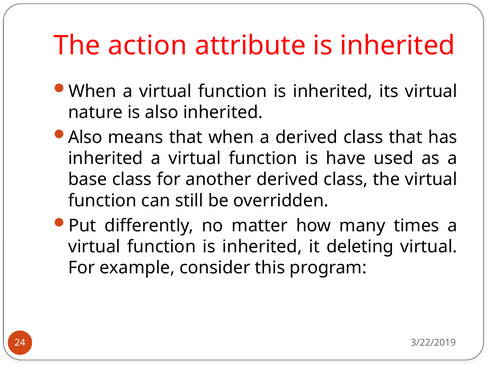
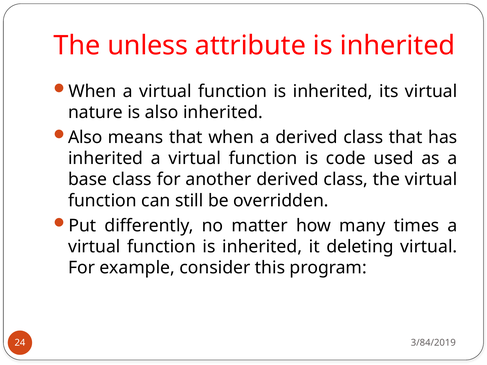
action: action -> unless (148, 45)
have: have -> code (346, 158)
3/22/2019: 3/22/2019 -> 3/84/2019 (433, 343)
